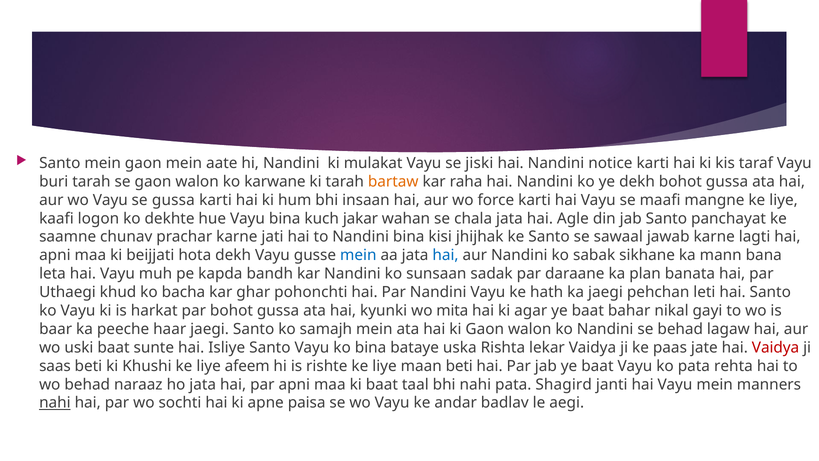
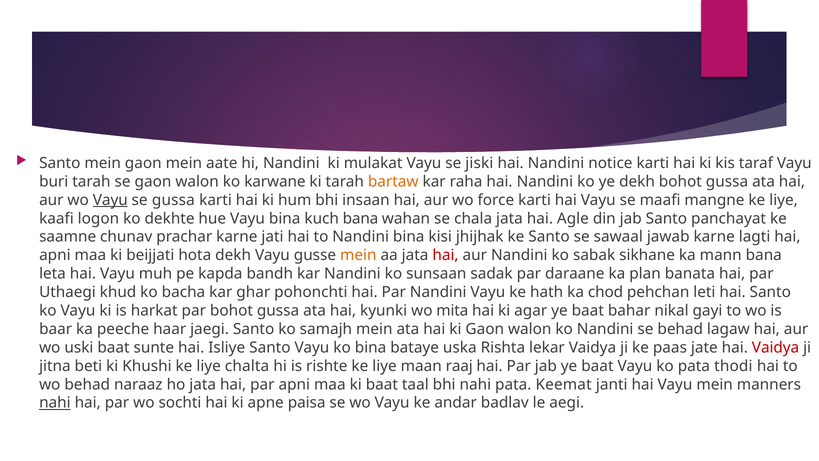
Vayu underline: none -> present (110, 200)
kuch jakar: jakar -> bana (361, 218)
mein colour: blue -> orange (358, 255)
hai colour: blue -> red (446, 255)
ka jaegi: jaegi -> chod (606, 292)
saas: saas -> jitna (55, 366)
afeem: afeem -> chalta (247, 366)
maan beti: beti -> raaj (459, 366)
rehta: rehta -> thodi (733, 366)
Shagird: Shagird -> Keemat (564, 384)
